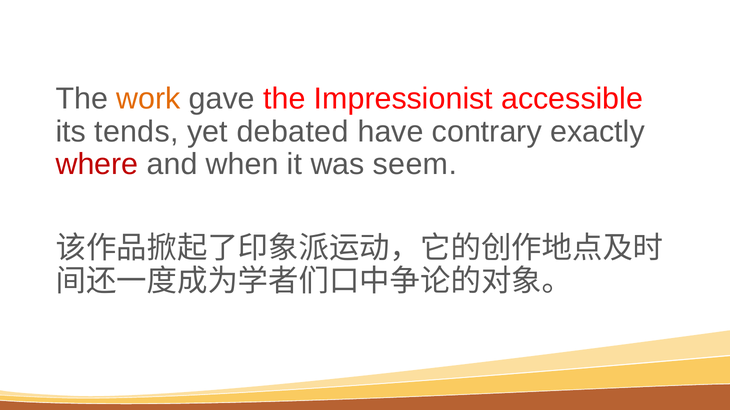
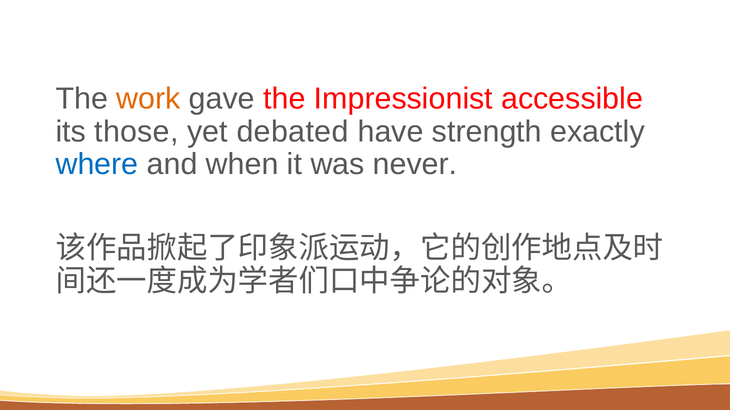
tends: tends -> those (136, 132)
contrary: contrary -> strength (487, 132)
where colour: red -> blue (97, 165)
seem: seem -> never (415, 165)
